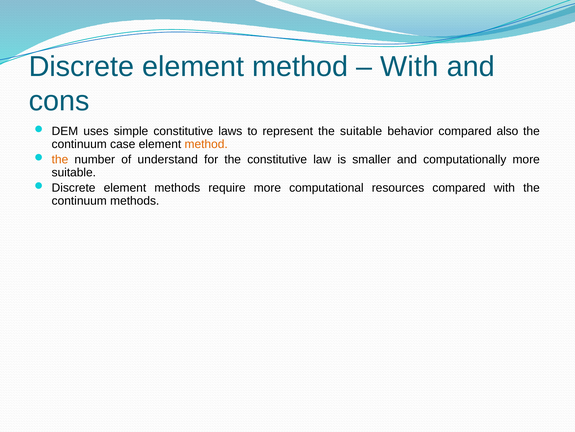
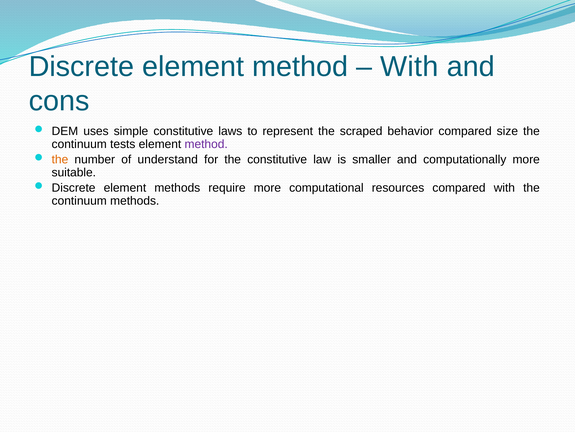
the suitable: suitable -> scraped (361, 131)
also: also -> size (507, 131)
case: case -> tests (123, 144)
method colour: orange -> purple (206, 144)
